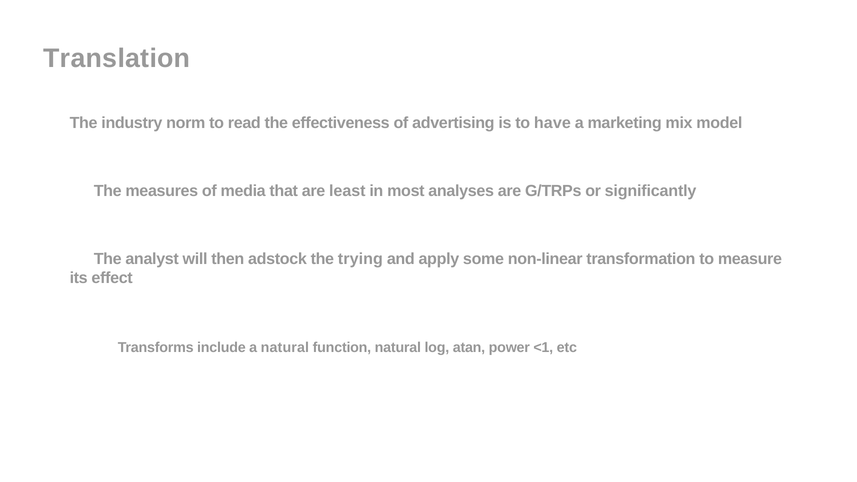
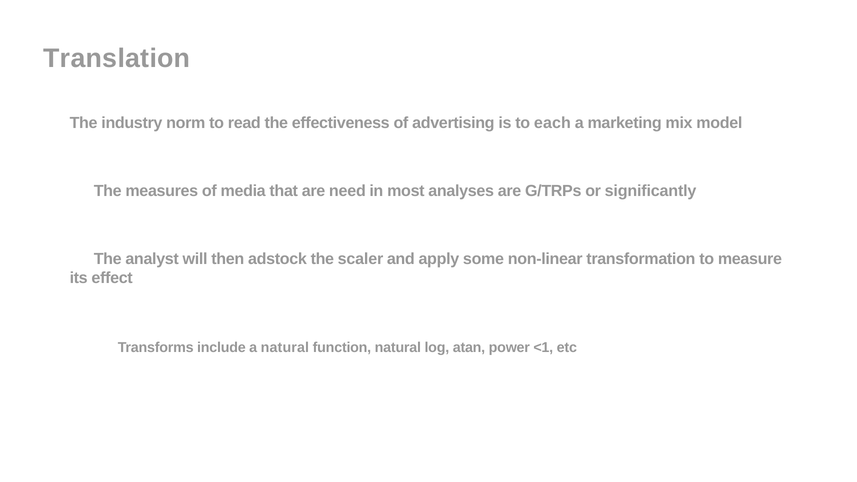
have: have -> each (552, 123)
least: least -> need (347, 191)
trying: trying -> scaler (360, 259)
